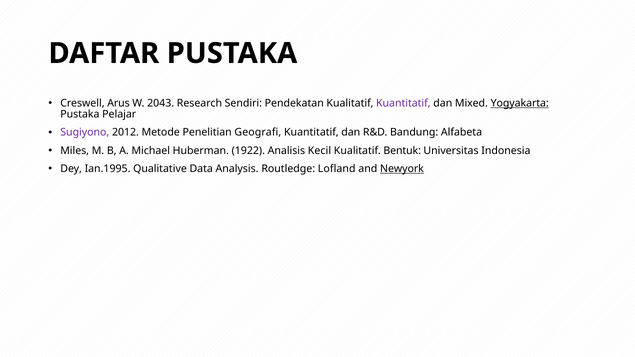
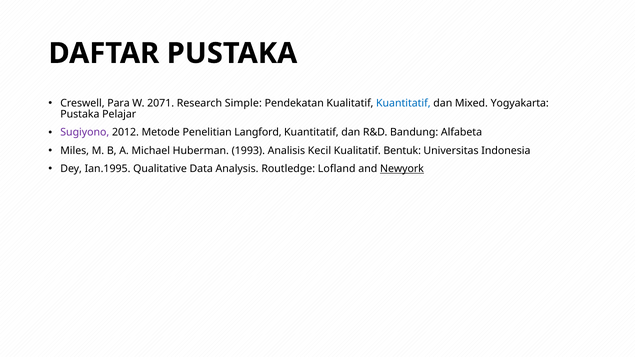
Arus: Arus -> Para (119, 103)
2043: 2043 -> 2071 (161, 103)
Sendiri: Sendiri -> Simple (243, 103)
Kuantitatif colour: purple -> blue (403, 103)
Yogyakarta underline: present -> none (520, 103)
Geografi: Geografi -> Langford (258, 133)
1922: 1922 -> 1993 (248, 151)
